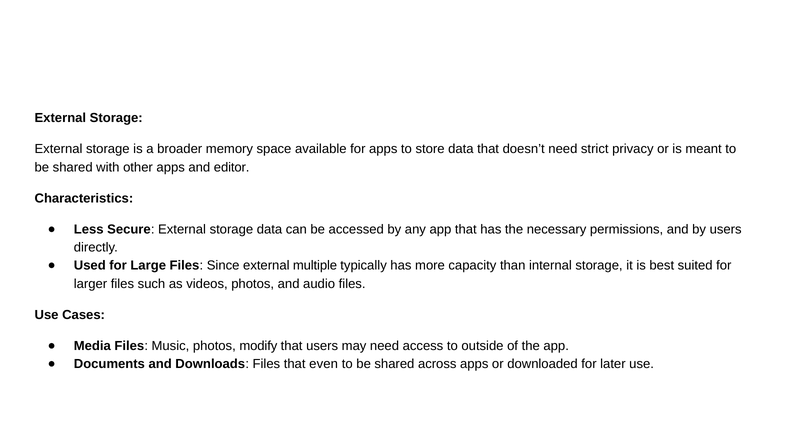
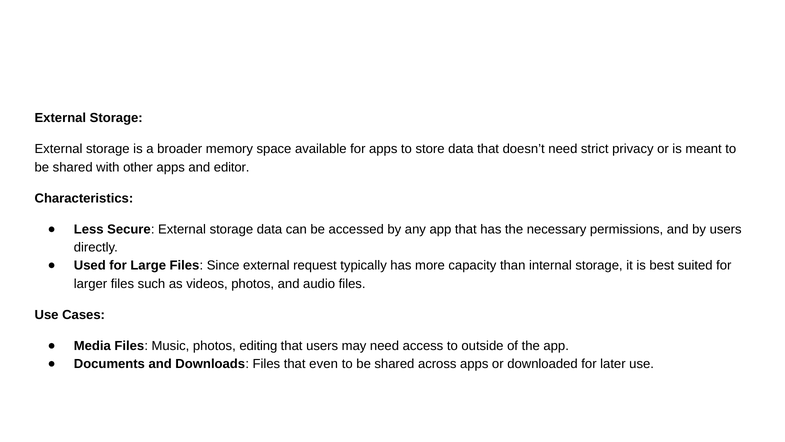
multiple: multiple -> request (315, 265)
modify: modify -> editing (258, 346)
